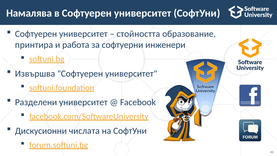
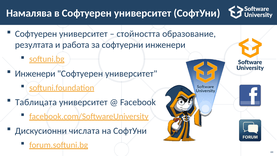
принтира: принтира -> резултата (34, 45)
Извършва: Извършва -> Инженери (35, 73)
Разделени: Разделени -> Таблицата (36, 102)
